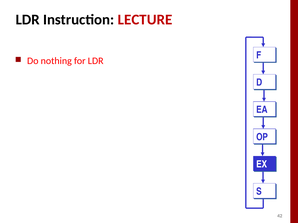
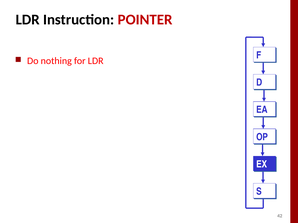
LECTURE: LECTURE -> POINTER (145, 20)
